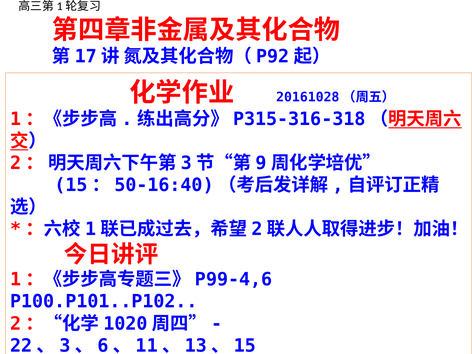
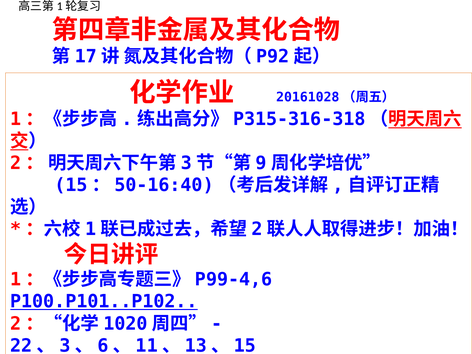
P100.P101..P102 underline: none -> present (104, 302)
